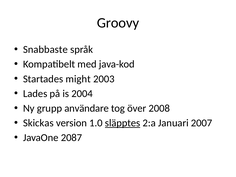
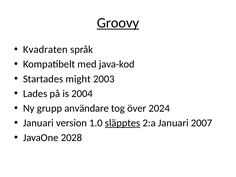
Groovy underline: none -> present (118, 23)
Snabbaste: Snabbaste -> Kvadraten (45, 50)
2008: 2008 -> 2024 (159, 108)
Skickas: Skickas -> Januari (38, 123)
2087: 2087 -> 2028 (71, 138)
